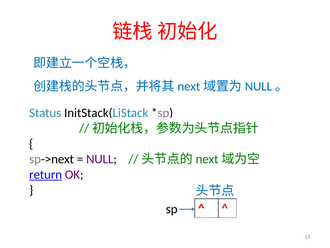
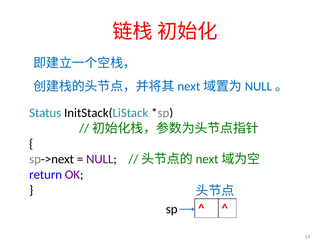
return underline: present -> none (46, 174)
